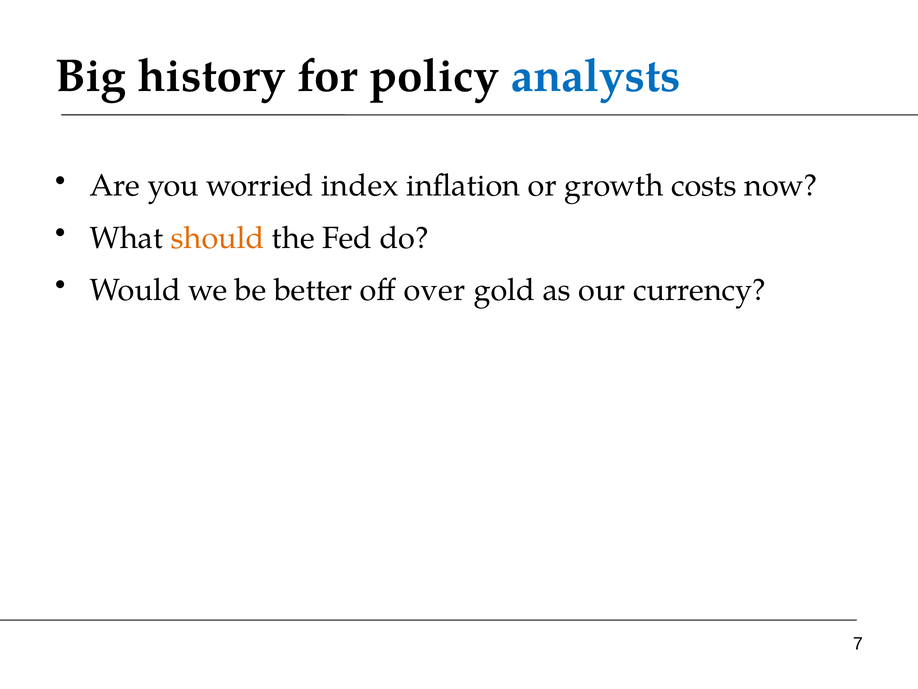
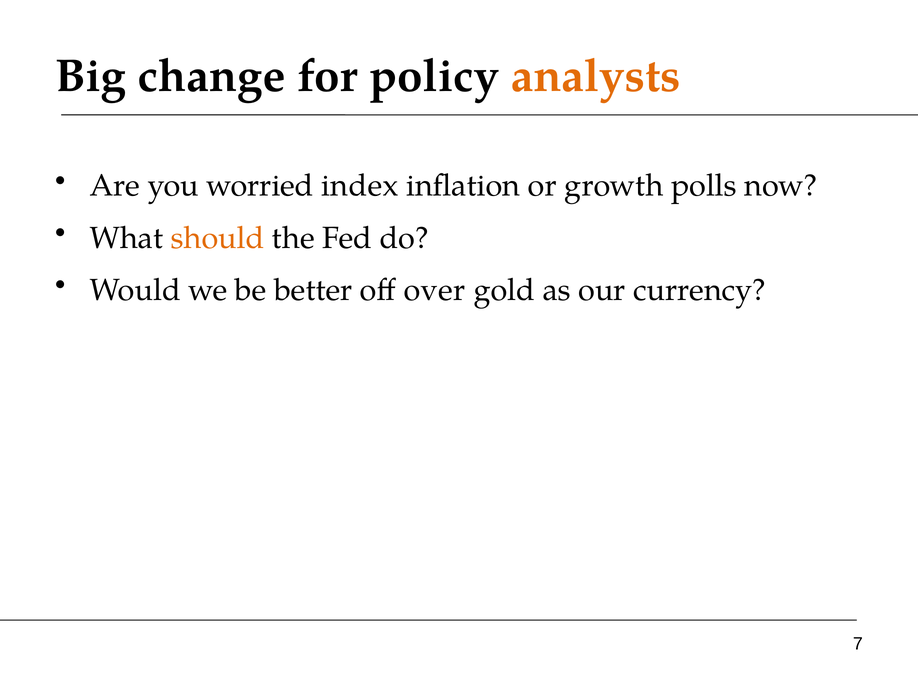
history: history -> change (212, 76)
analysts colour: blue -> orange (596, 76)
costs: costs -> polls (704, 186)
